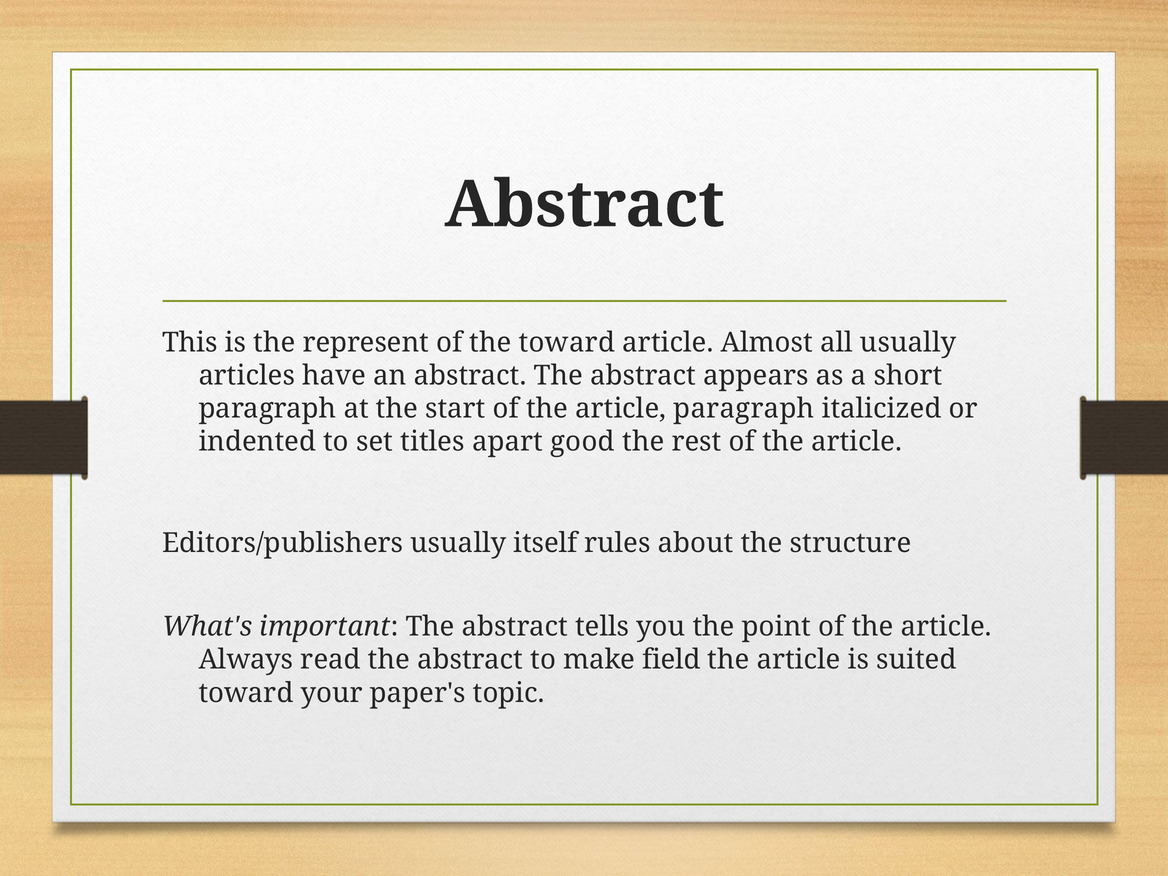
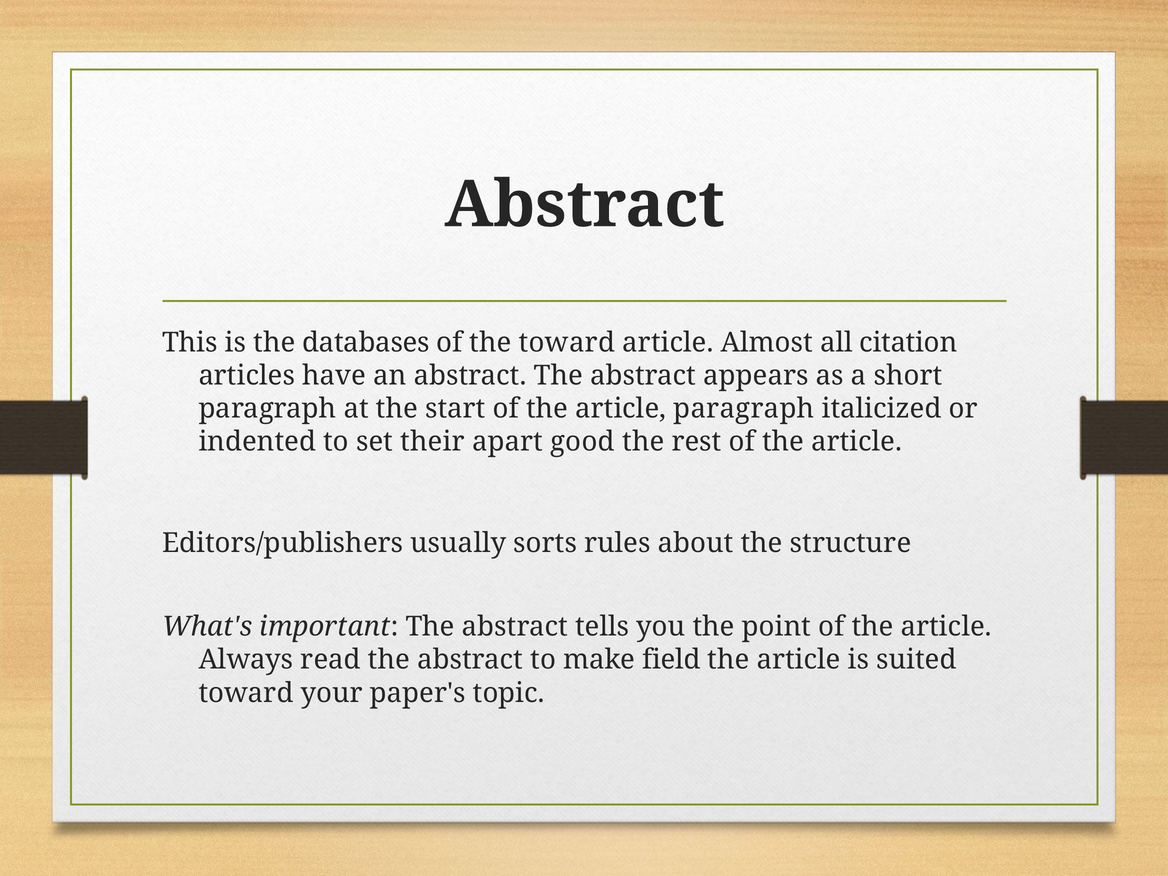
represent: represent -> databases (366, 342)
all usually: usually -> citation (908, 342)
titles: titles -> their (432, 442)
itself: itself -> sorts (545, 543)
